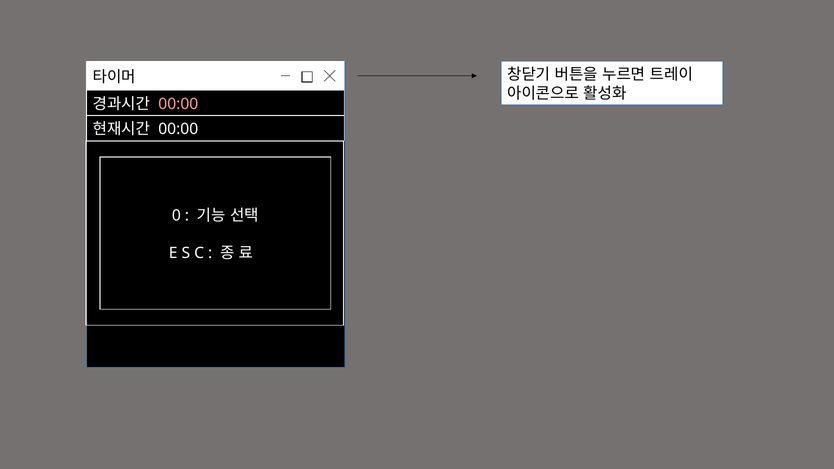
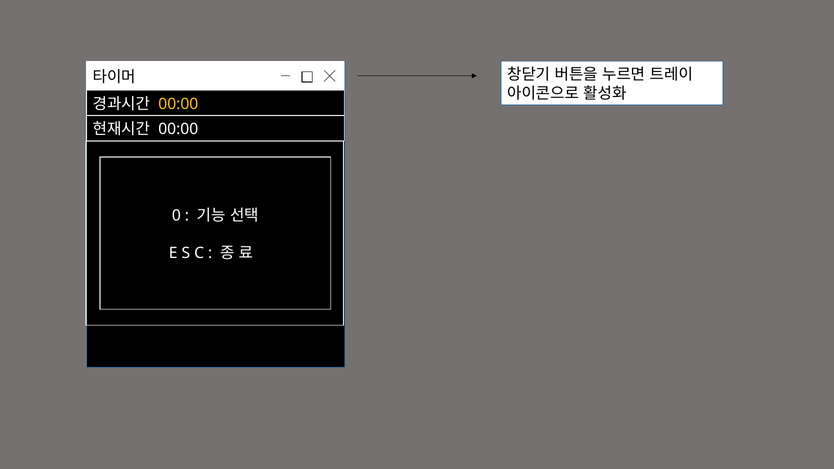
00:00 colour: pink -> yellow (178, 104)
